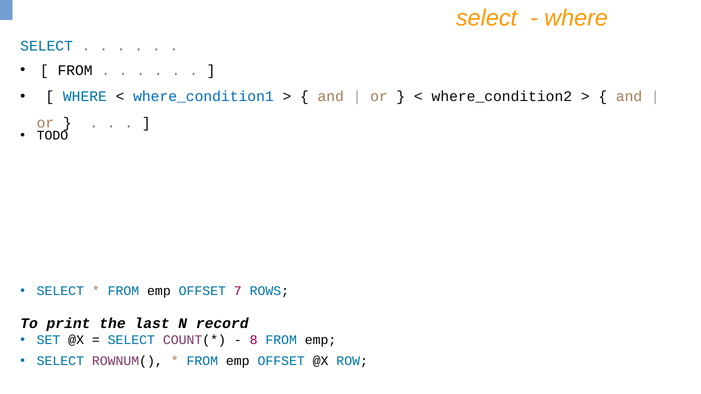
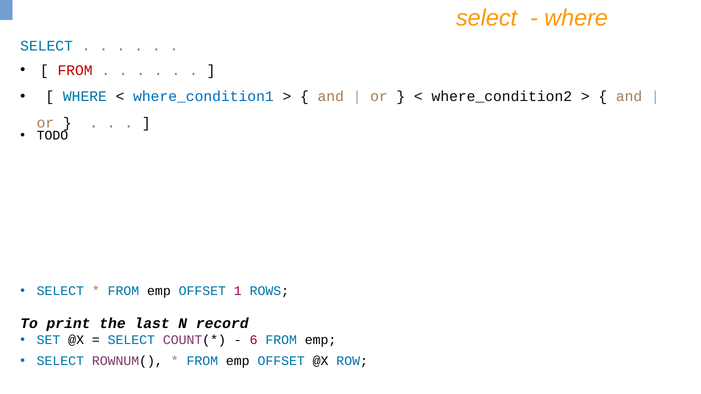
FROM colour: black -> red (75, 70)
7: 7 -> 1 (238, 291)
8: 8 -> 6 (254, 340)
